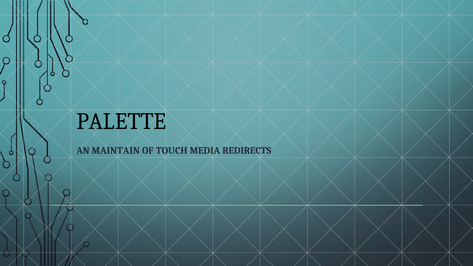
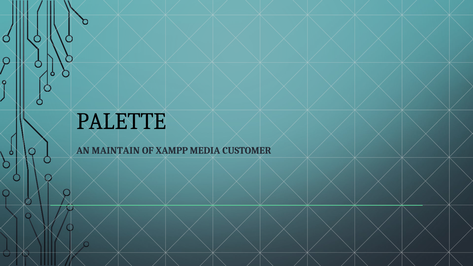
TOUCH: TOUCH -> XAMPP (172, 150)
REDIRECTS: REDIRECTS -> CUSTOMER (247, 150)
